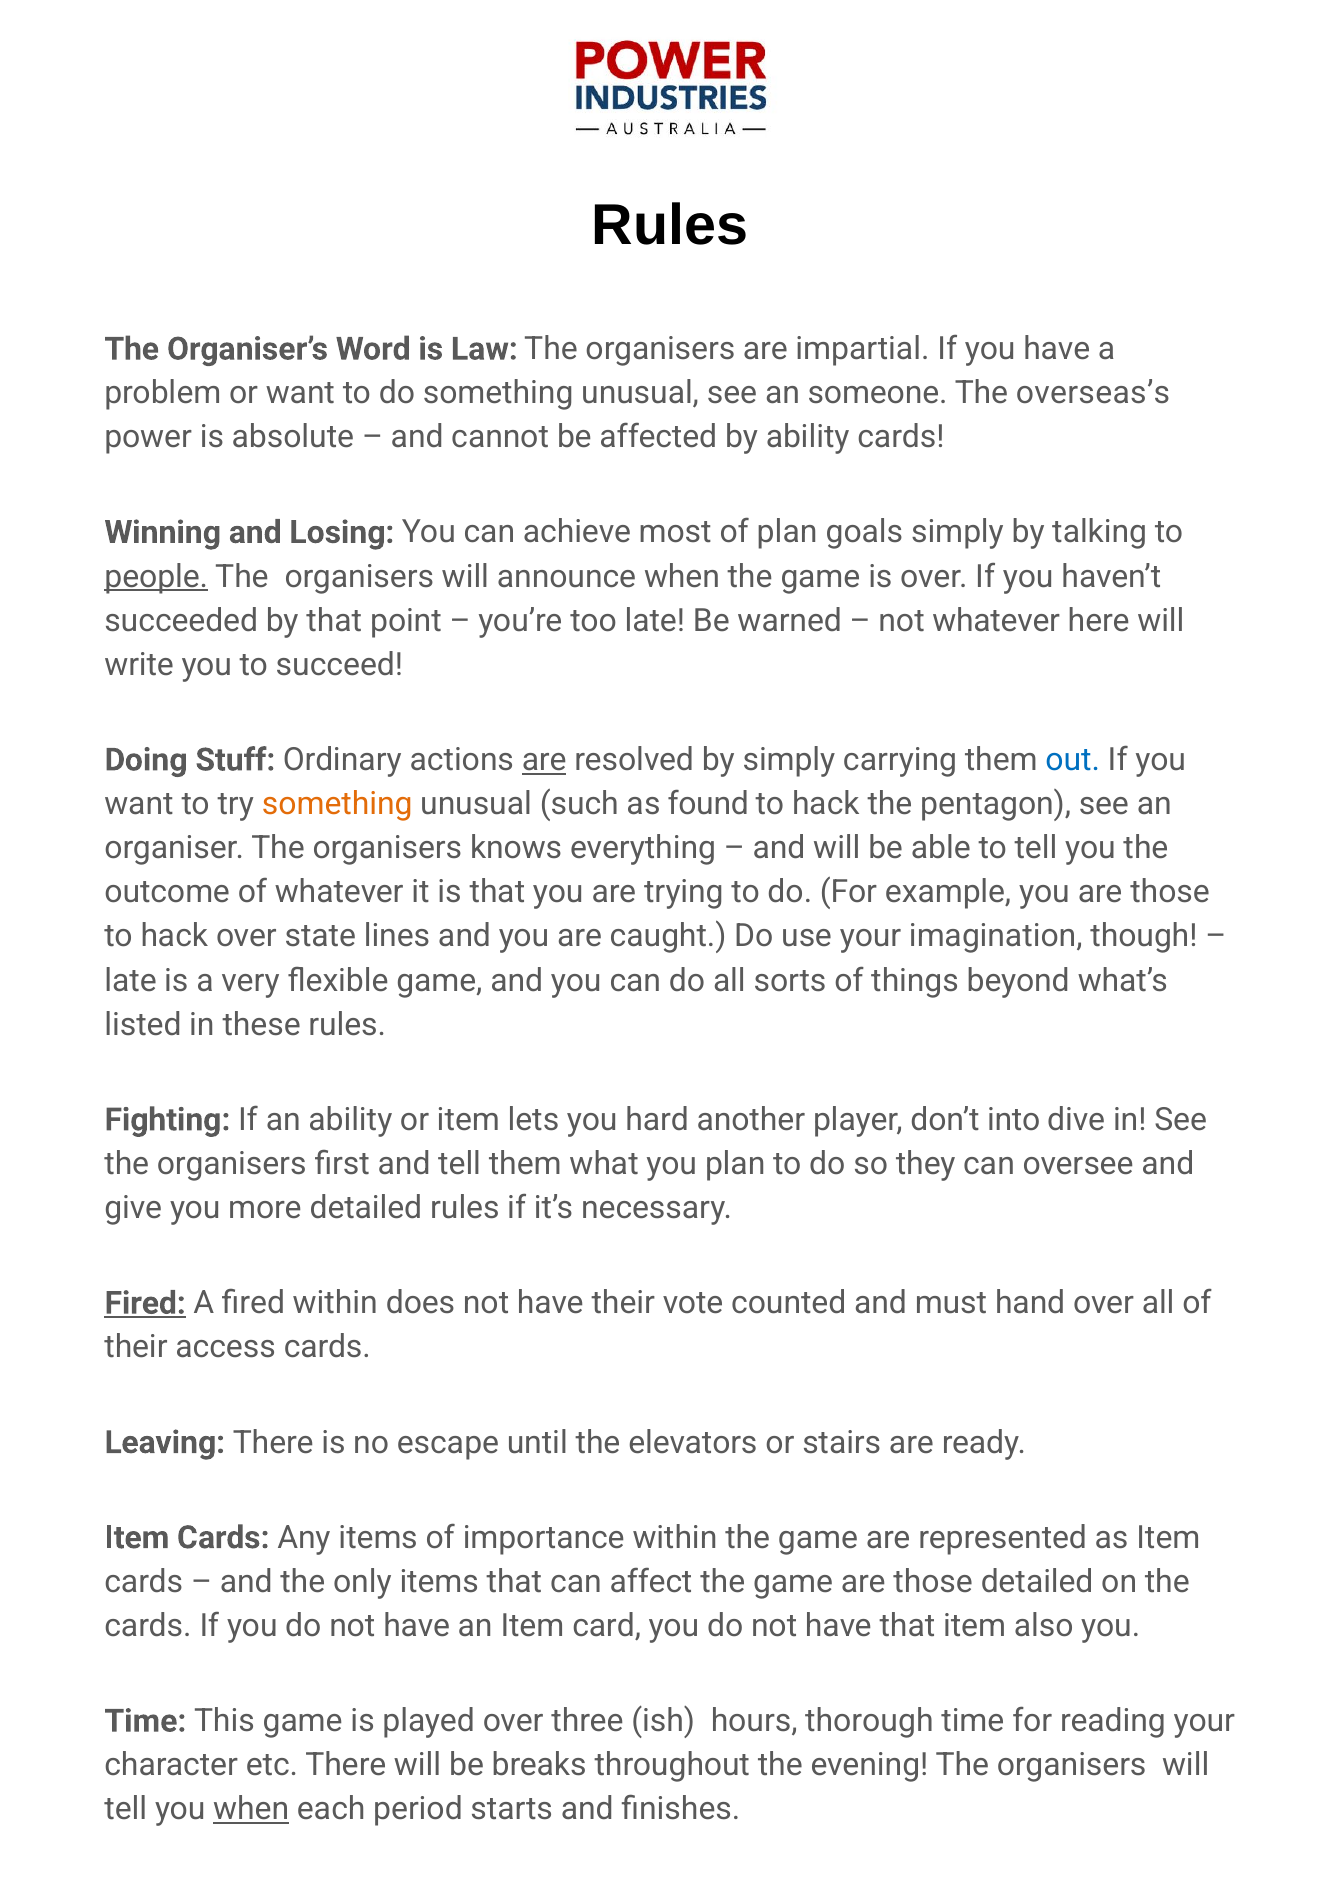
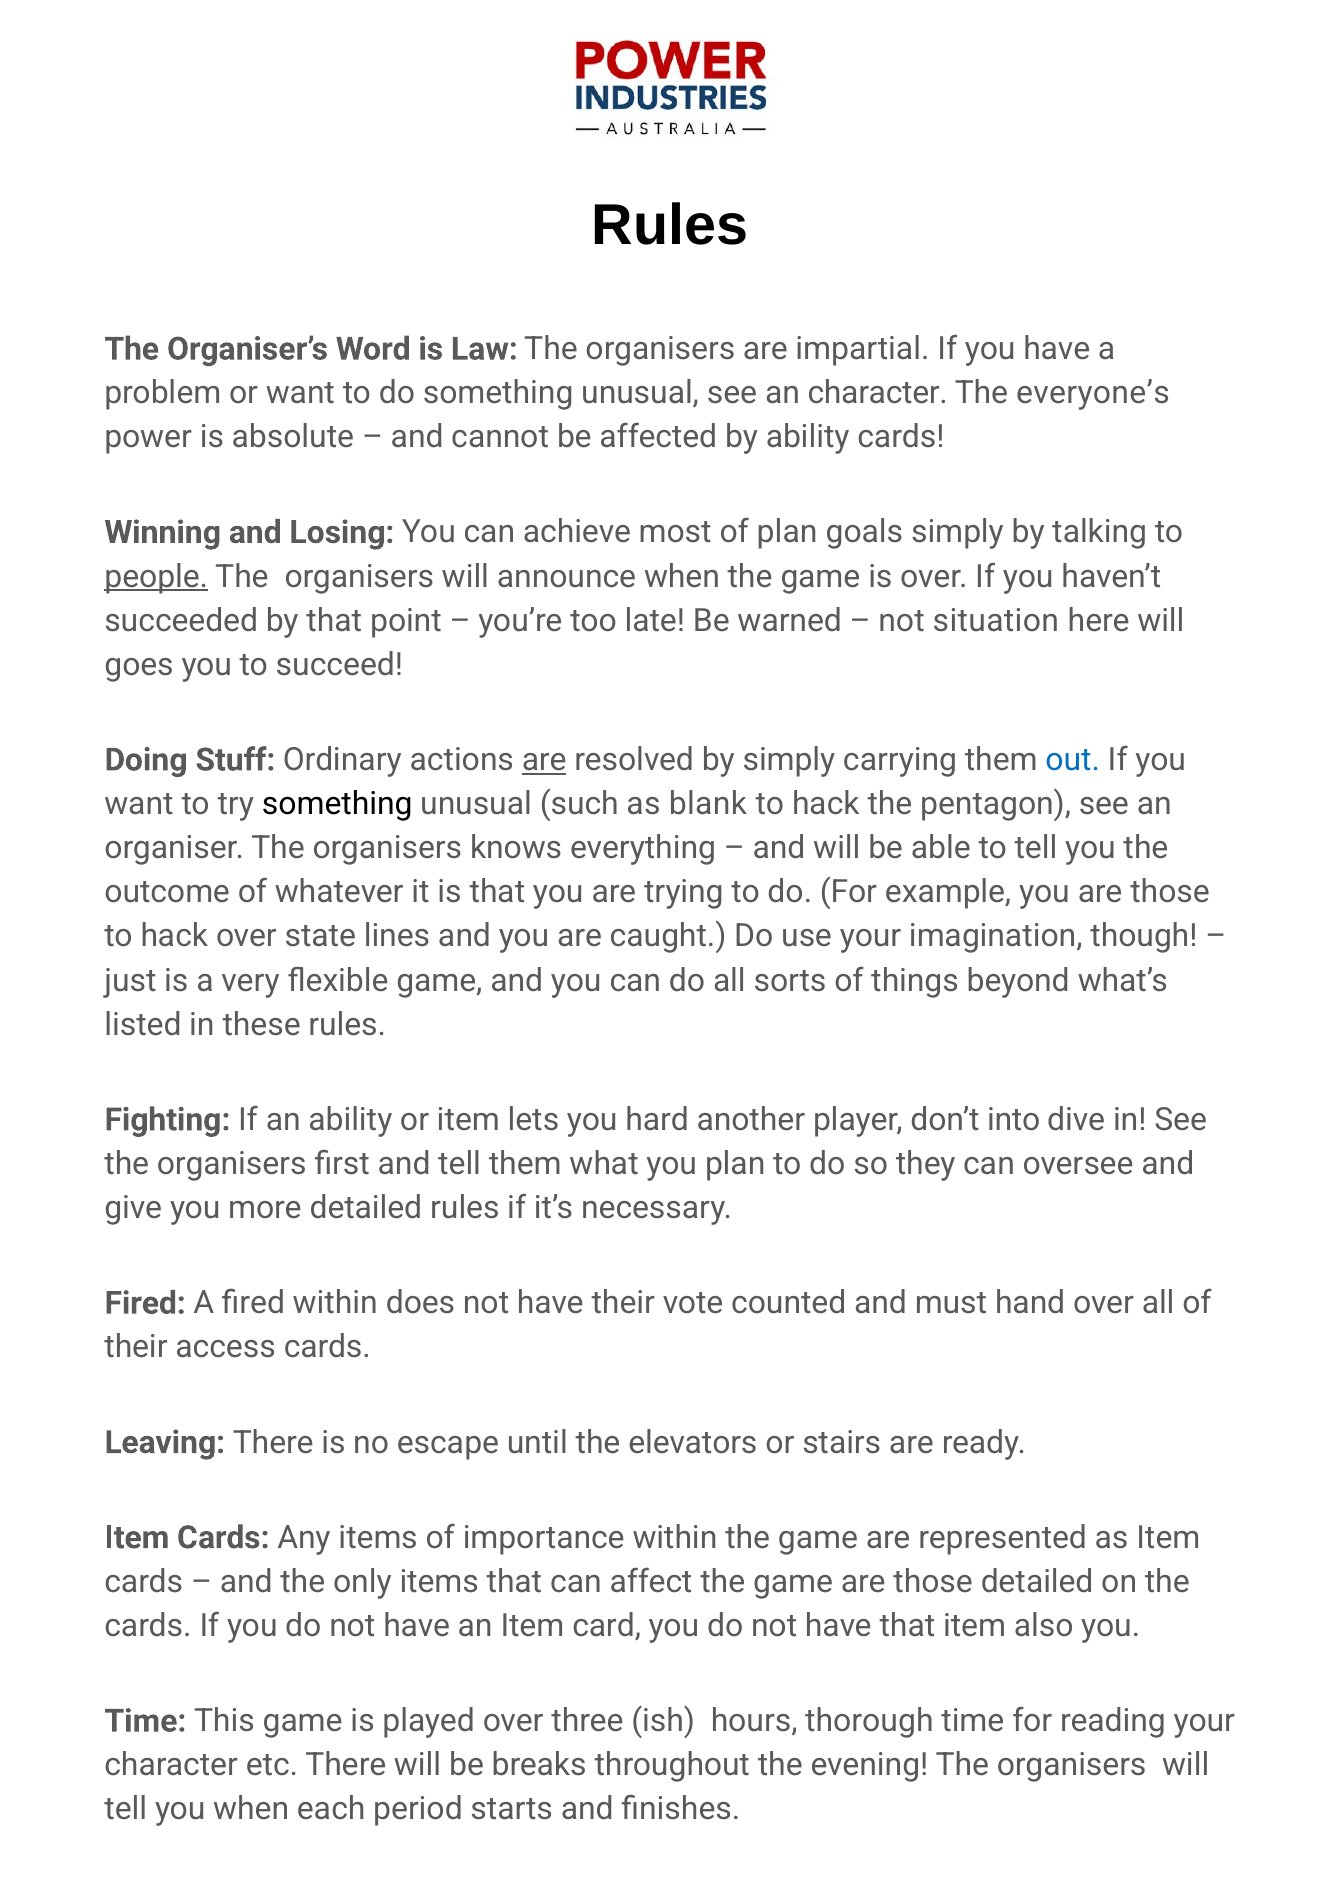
an someone: someone -> character (878, 393)
overseas’s: overseas’s -> everyone’s (1093, 393)
not whatever: whatever -> situation (996, 620)
write: write -> goes (139, 665)
something colour: orange -> black (337, 804)
found: found -> blank (708, 804)
late: late -> just (131, 980)
Fired underline: present -> none (145, 1303)
when underline: present -> none (251, 1809)
